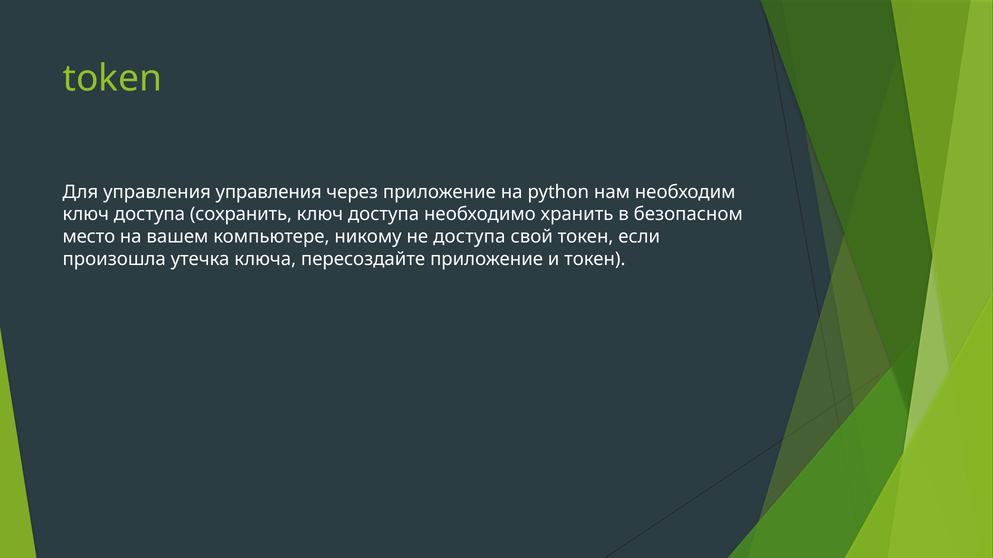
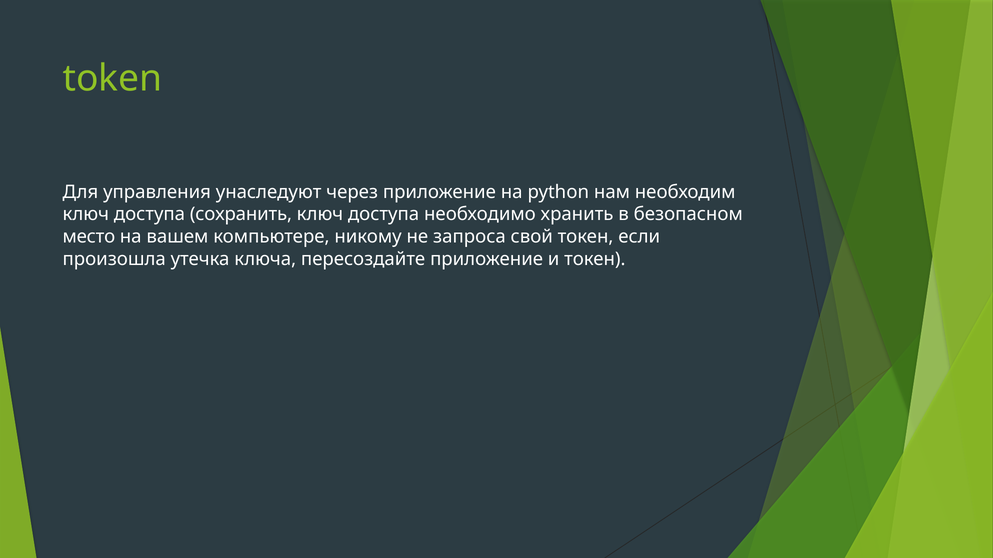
управления управления: управления -> унаследуют (269, 192)
не доступа: доступа -> запроса (469, 237)
